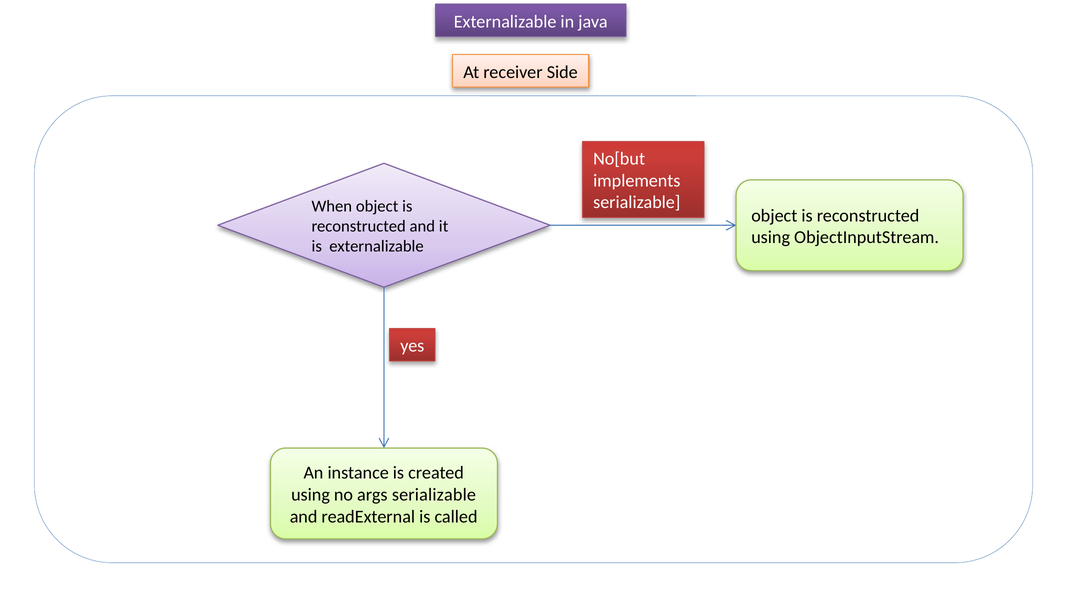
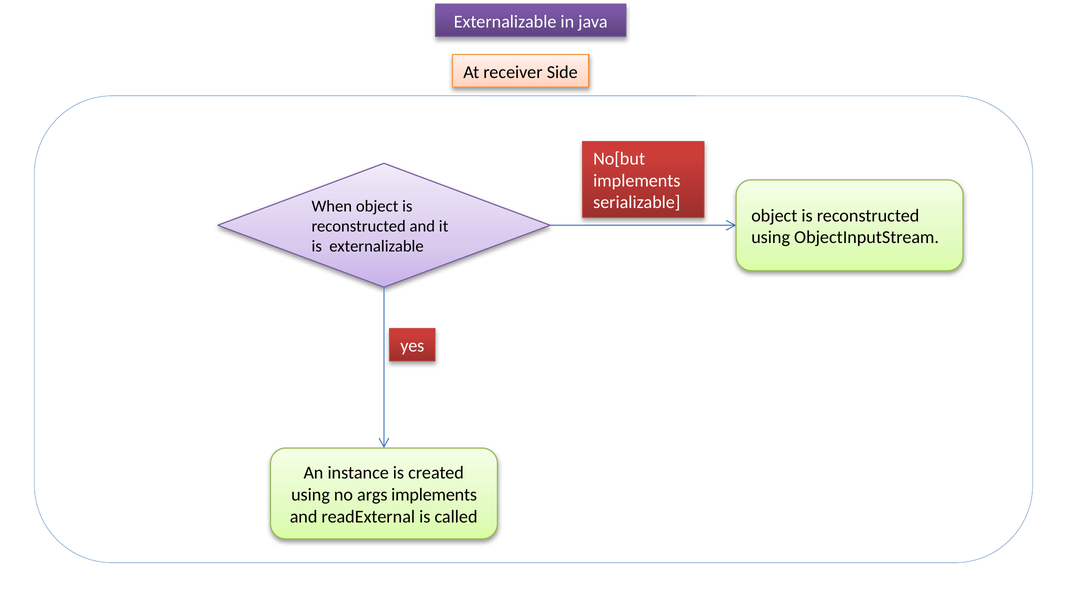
args serializable: serializable -> implements (434, 495)
